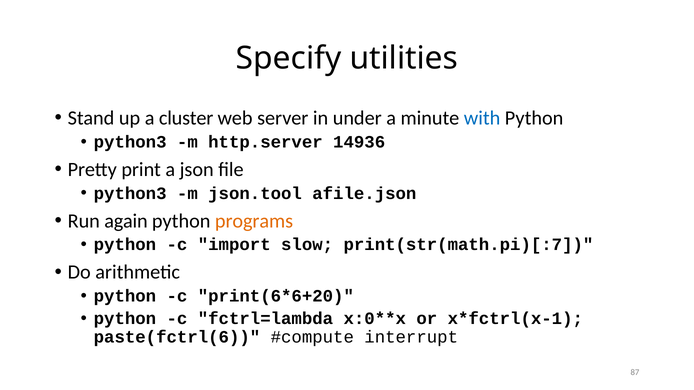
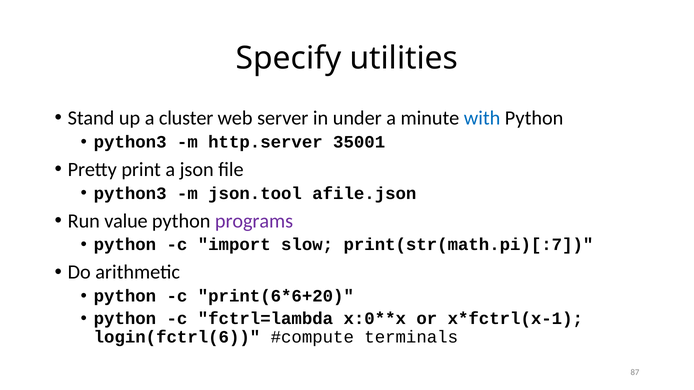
14936: 14936 -> 35001 (359, 142)
again: again -> value (126, 221)
programs colour: orange -> purple (254, 221)
paste(fctrl(6: paste(fctrl(6 -> login(fctrl(6 (177, 338)
interrupt: interrupt -> terminals (411, 338)
